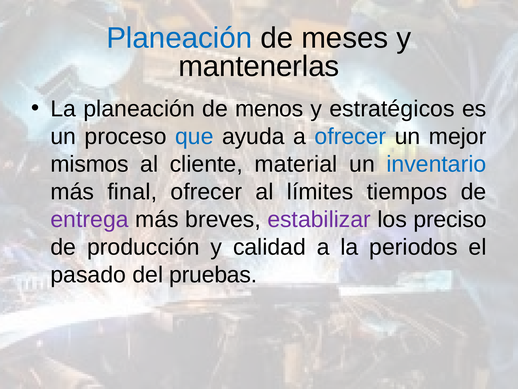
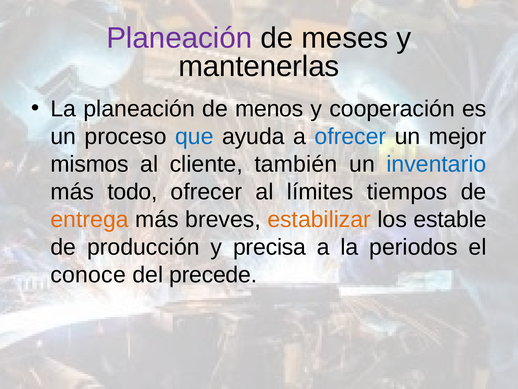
Planeación colour: blue -> purple (179, 38)
estratégicos: estratégicos -> cooperación (392, 109)
material: material -> también (296, 164)
final: final -> todo (132, 192)
entrega colour: purple -> orange (90, 219)
estabilizar colour: purple -> orange (319, 219)
preciso: preciso -> estable (450, 219)
calidad: calidad -> precisa (270, 247)
pasado: pasado -> conoce (88, 274)
pruebas: pruebas -> precede (213, 274)
